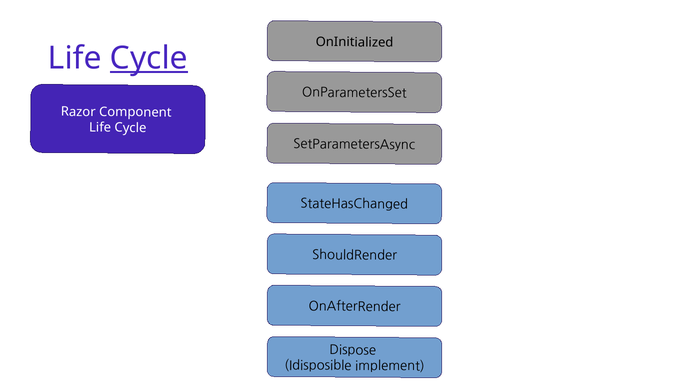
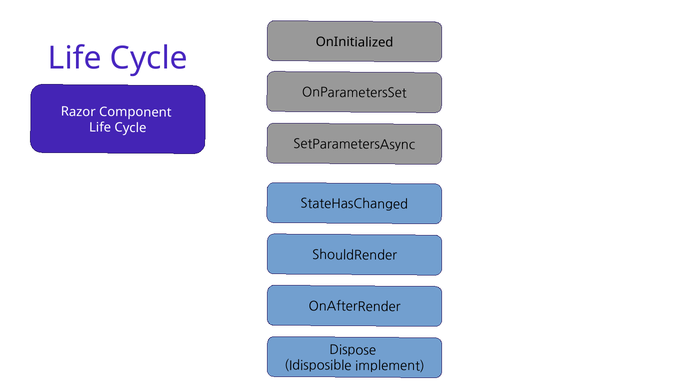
Cycle underline: present -> none (149, 58)
